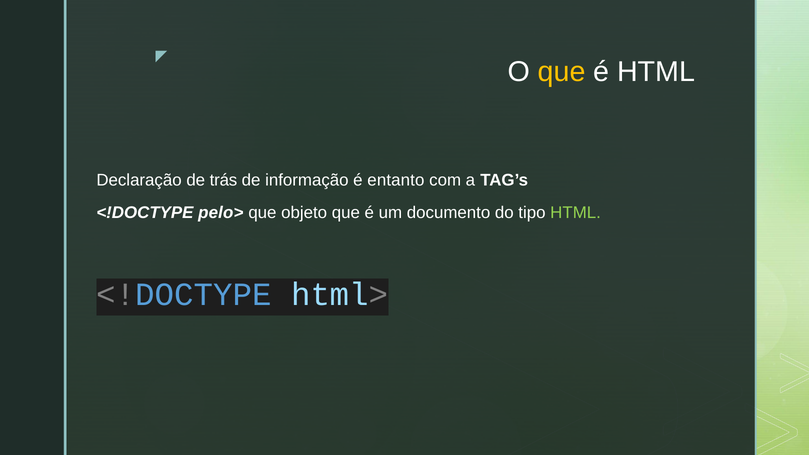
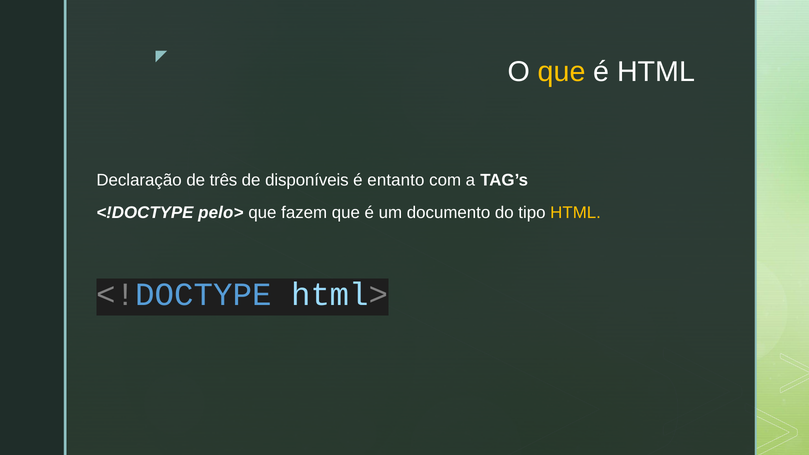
trás: trás -> três (223, 180)
informação: informação -> disponíveis (307, 180)
objeto: objeto -> fazem (304, 213)
HTML colour: light green -> yellow (576, 213)
